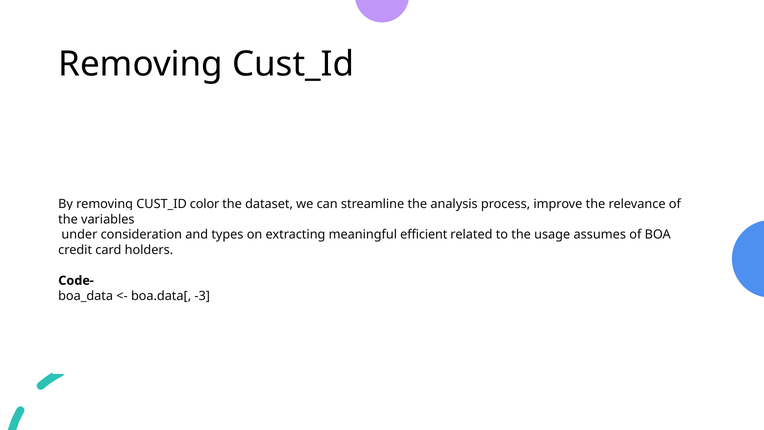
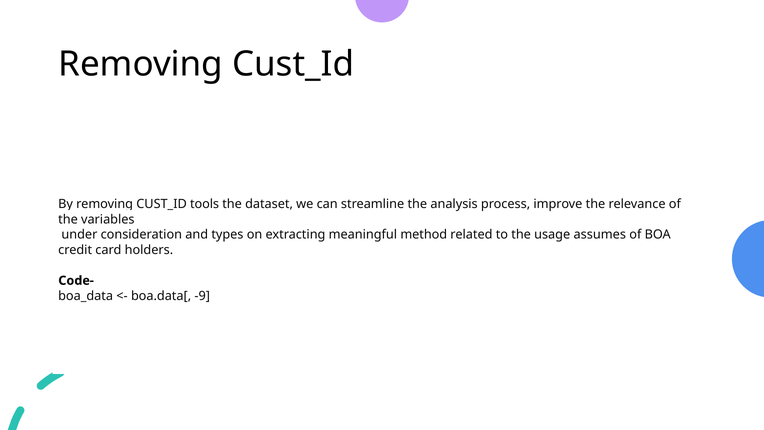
color: color -> tools (205, 204)
efficient: efficient -> method (424, 235)
-3: -3 -> -9 (202, 296)
